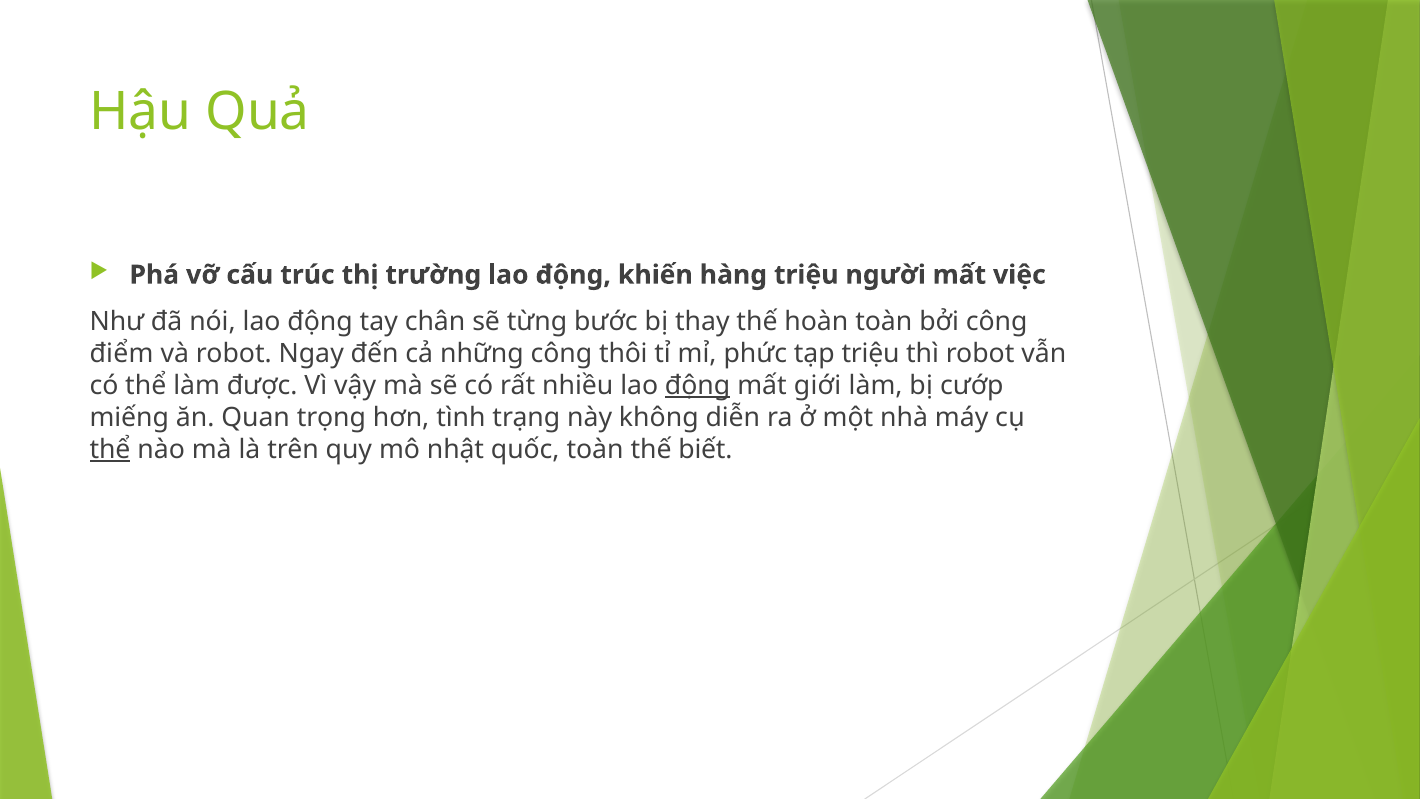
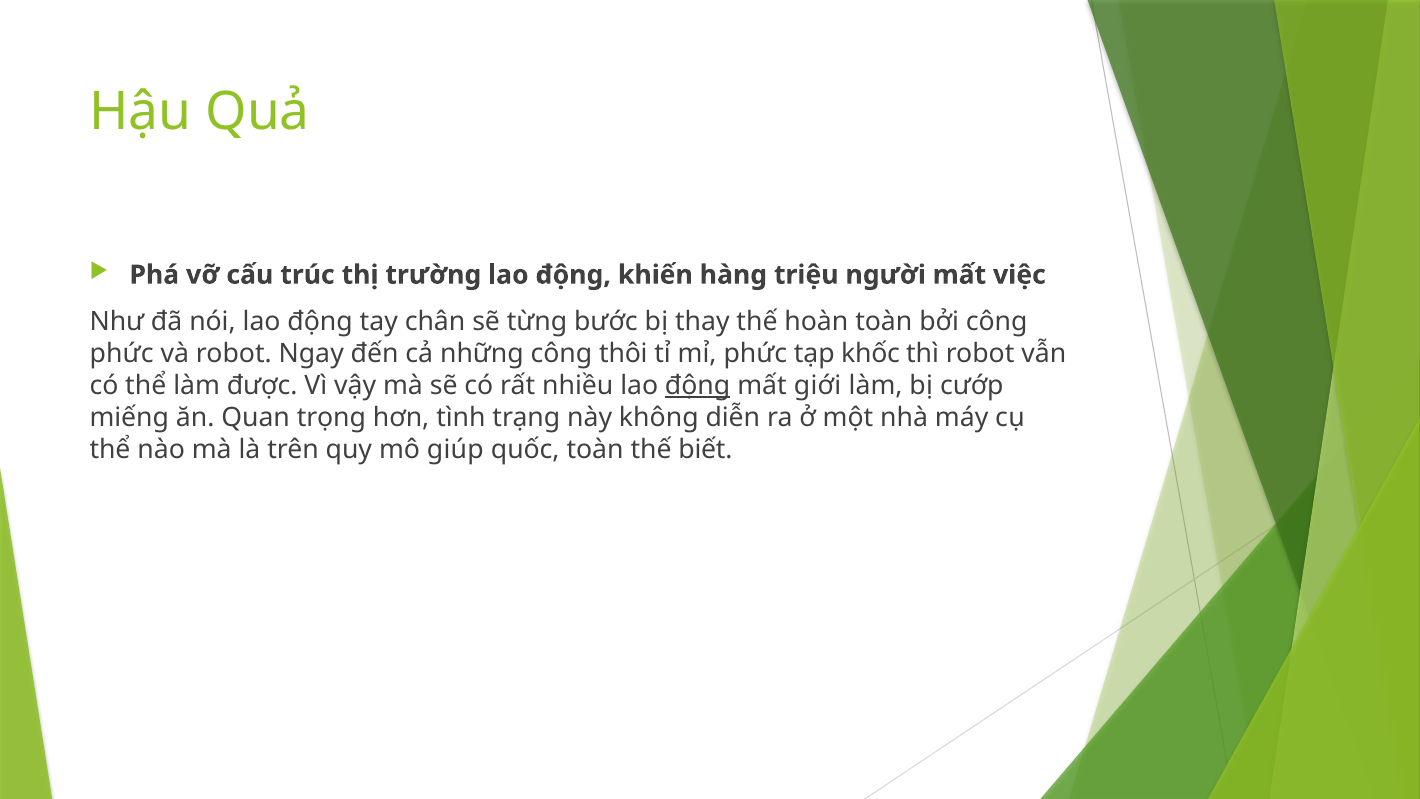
điểm: điểm -> phức (122, 354)
tạp triệu: triệu -> khốc (871, 354)
thể underline: present -> none (110, 449)
nhật: nhật -> giúp (455, 449)
